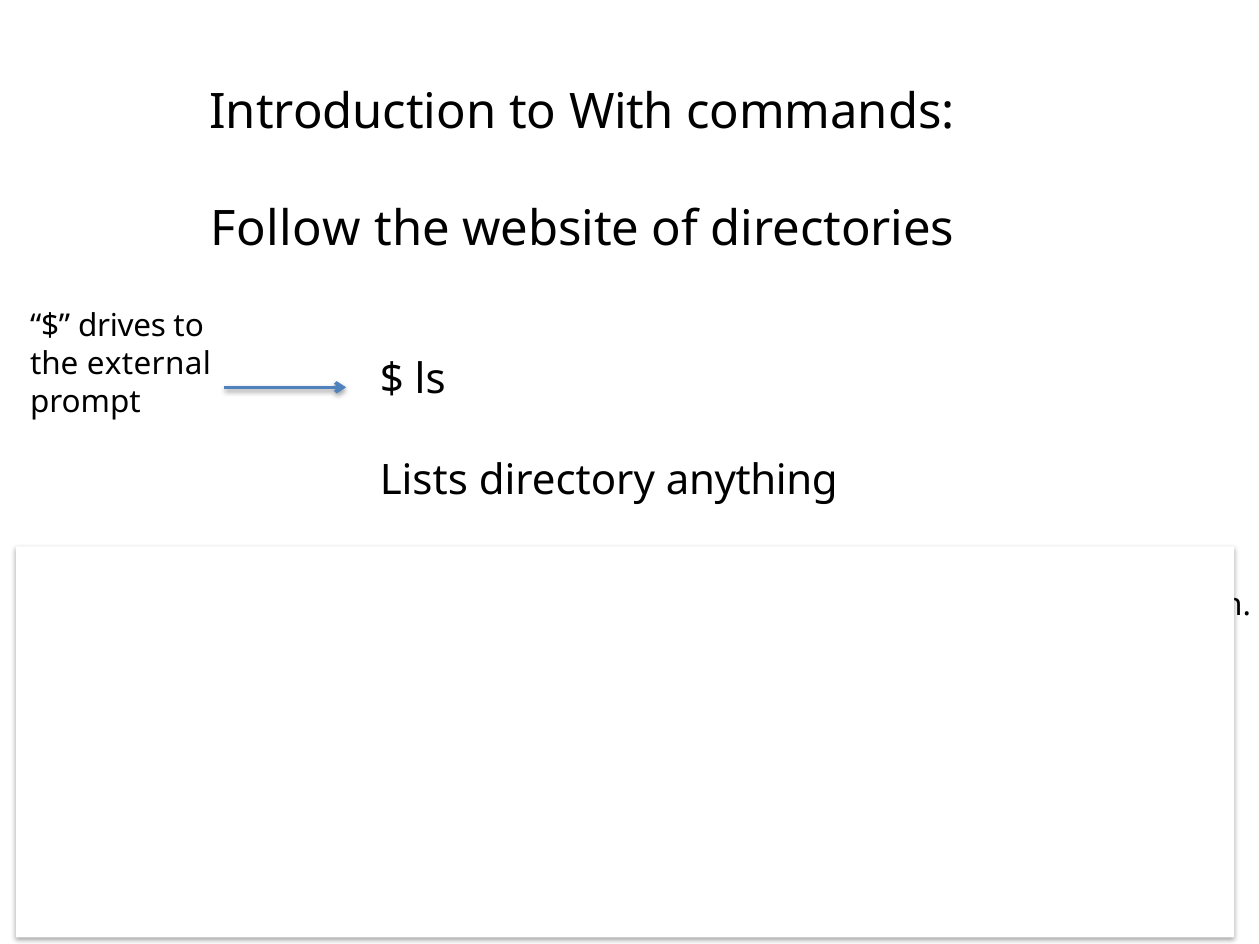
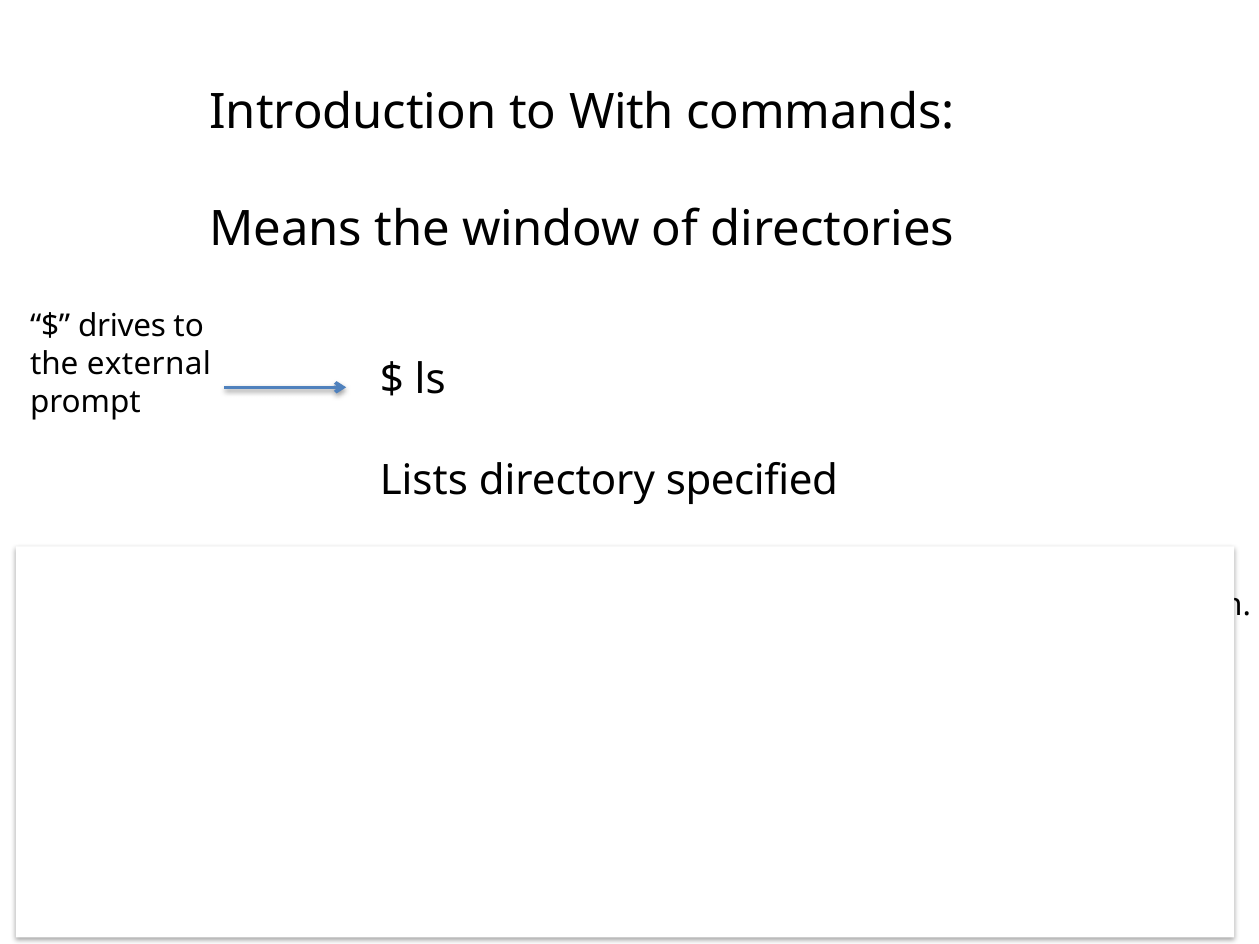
Follow: Follow -> Means (286, 230)
website: website -> window (551, 230)
anything: anything -> specified (752, 481)
